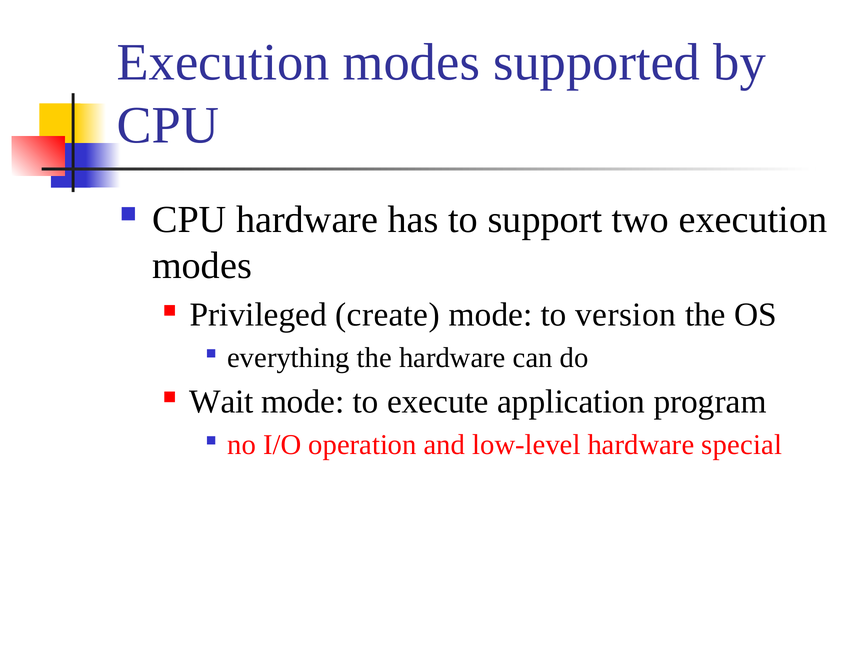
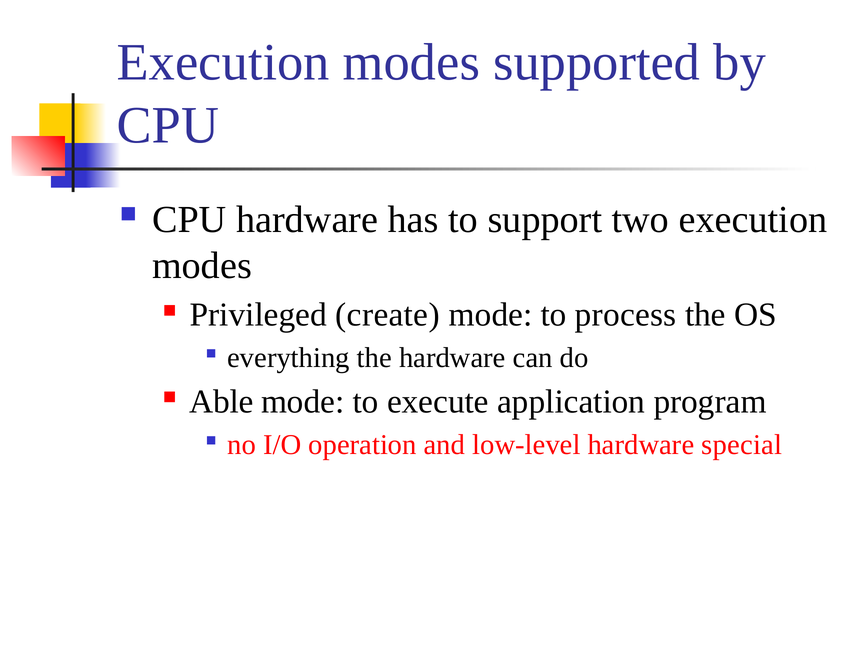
version: version -> process (626, 315)
Wait: Wait -> Able (221, 402)
